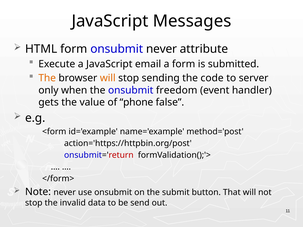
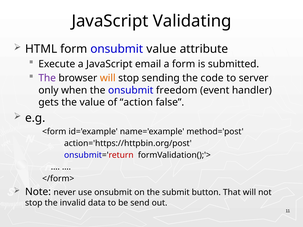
Messages: Messages -> Validating (192, 21)
onsubmit never: never -> value (161, 49)
The colour: orange -> purple (47, 78)
phone: phone -> action (136, 102)
